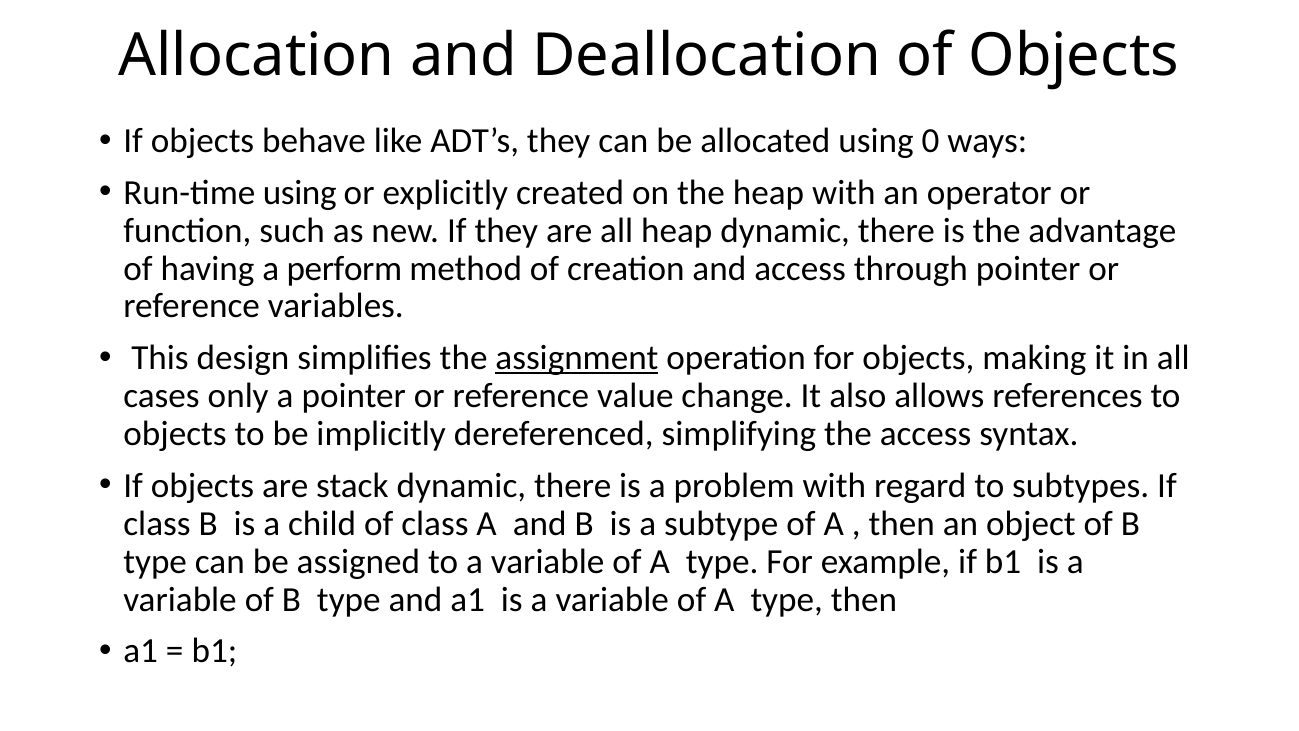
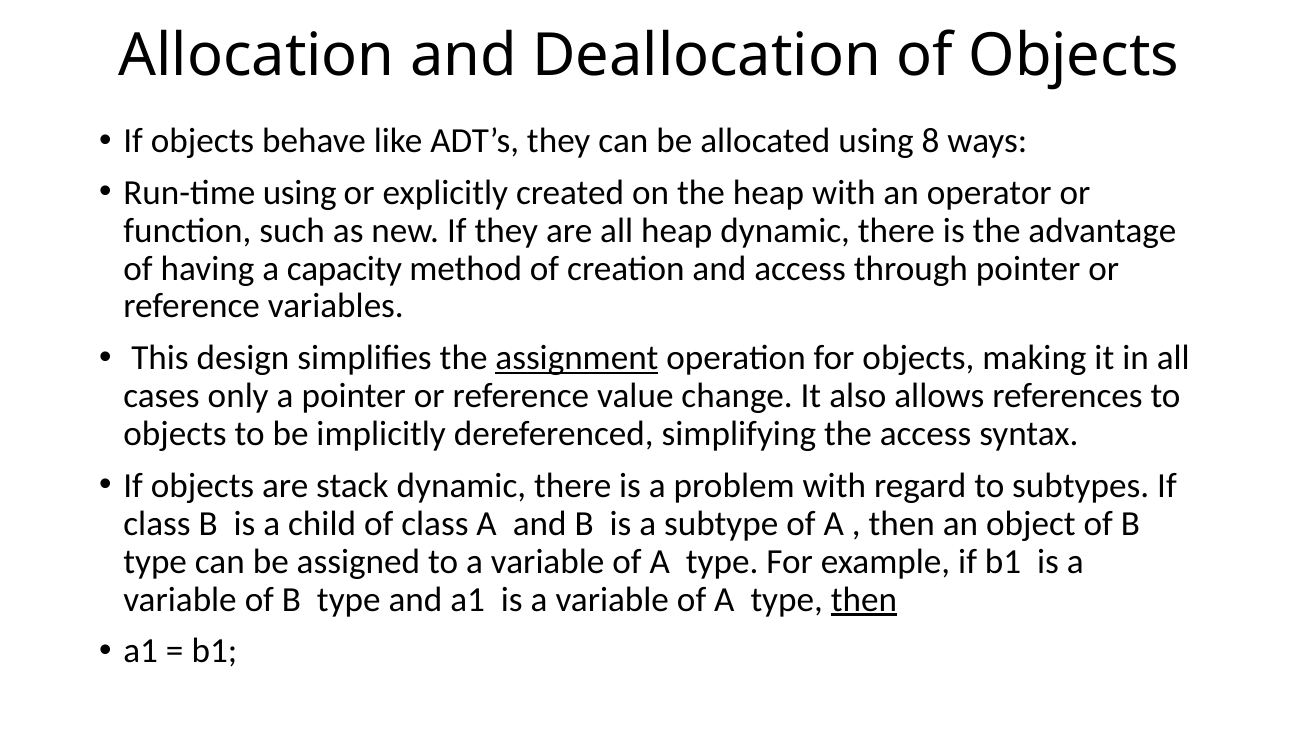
0: 0 -> 8 (931, 141)
perform: perform -> capacity (344, 268)
then underline: none -> present (864, 599)
